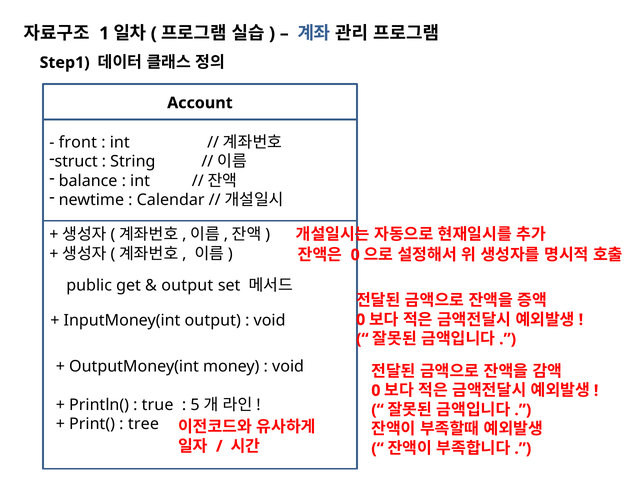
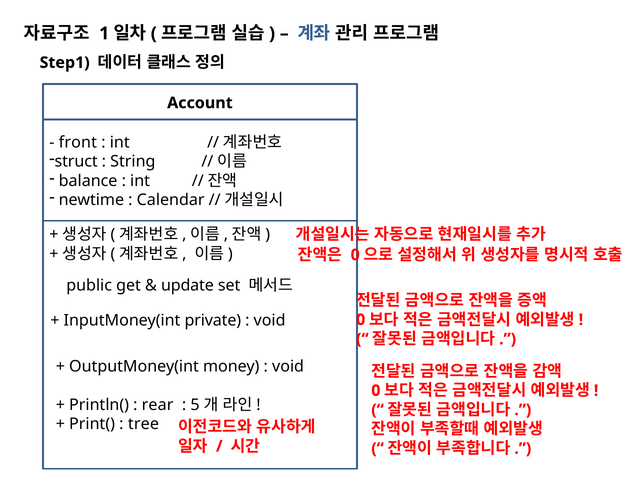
output: output -> update (187, 285)
InputMoney(int output: output -> private (213, 321)
true: true -> rear (158, 405)
